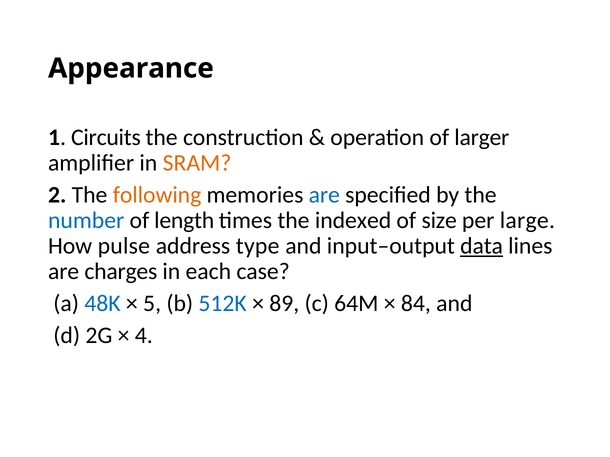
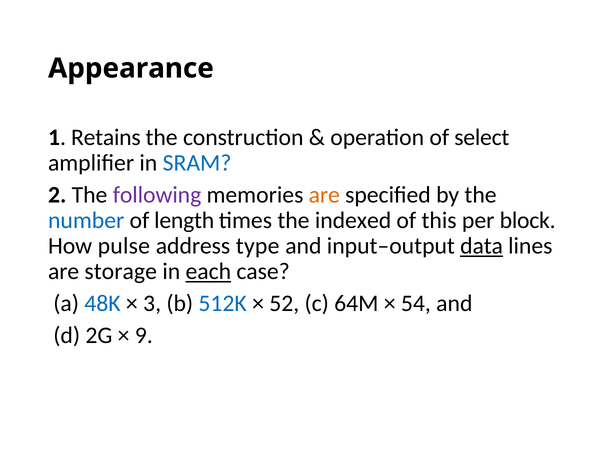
Circuits: Circuits -> Retains (106, 137)
larger: larger -> select (482, 137)
SRAM colour: orange -> blue (197, 163)
following colour: orange -> purple (157, 195)
are colour: blue -> orange (324, 195)
size: size -> this (439, 221)
large: large -> block (528, 221)
charges: charges -> storage (121, 272)
each underline: none -> present (208, 272)
5: 5 -> 3 (152, 304)
89: 89 -> 52 (284, 304)
84: 84 -> 54 (416, 304)
4: 4 -> 9 (144, 336)
